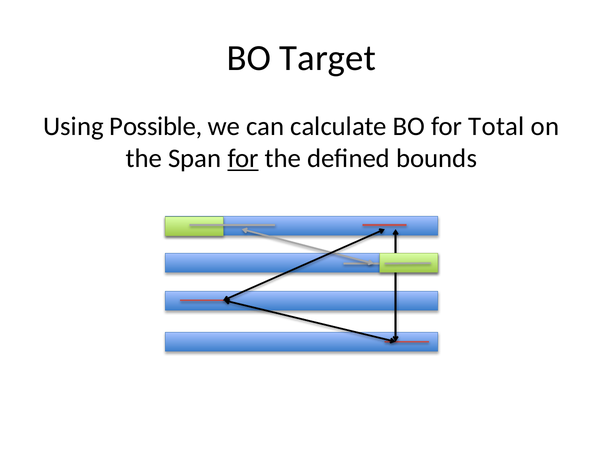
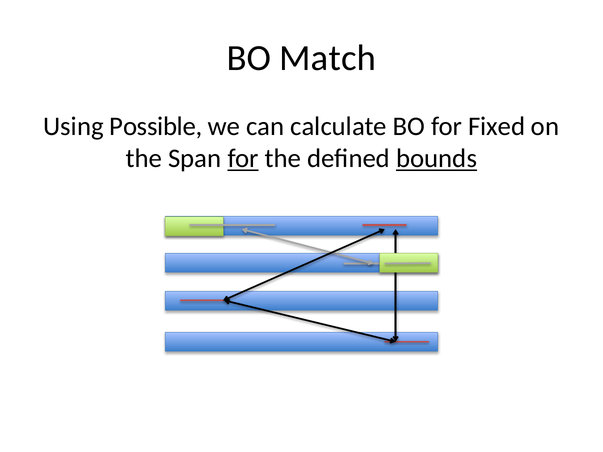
Target: Target -> Match (328, 58)
Total: Total -> Fixed (497, 126)
bounds underline: none -> present (437, 159)
